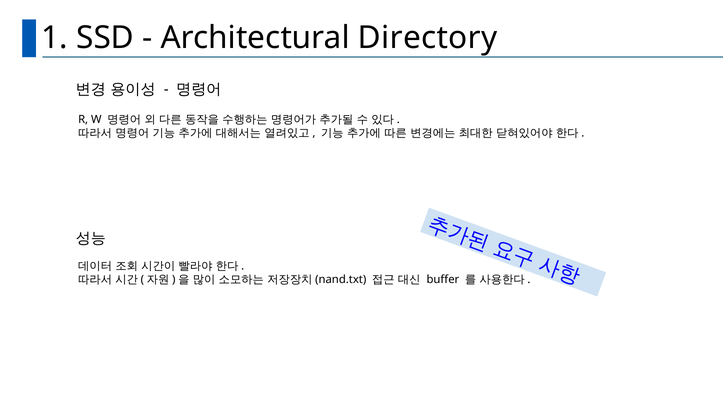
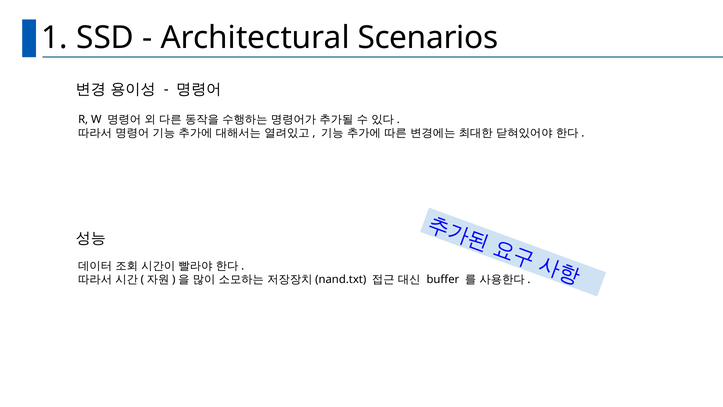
Directory: Directory -> Scenarios (428, 38)
